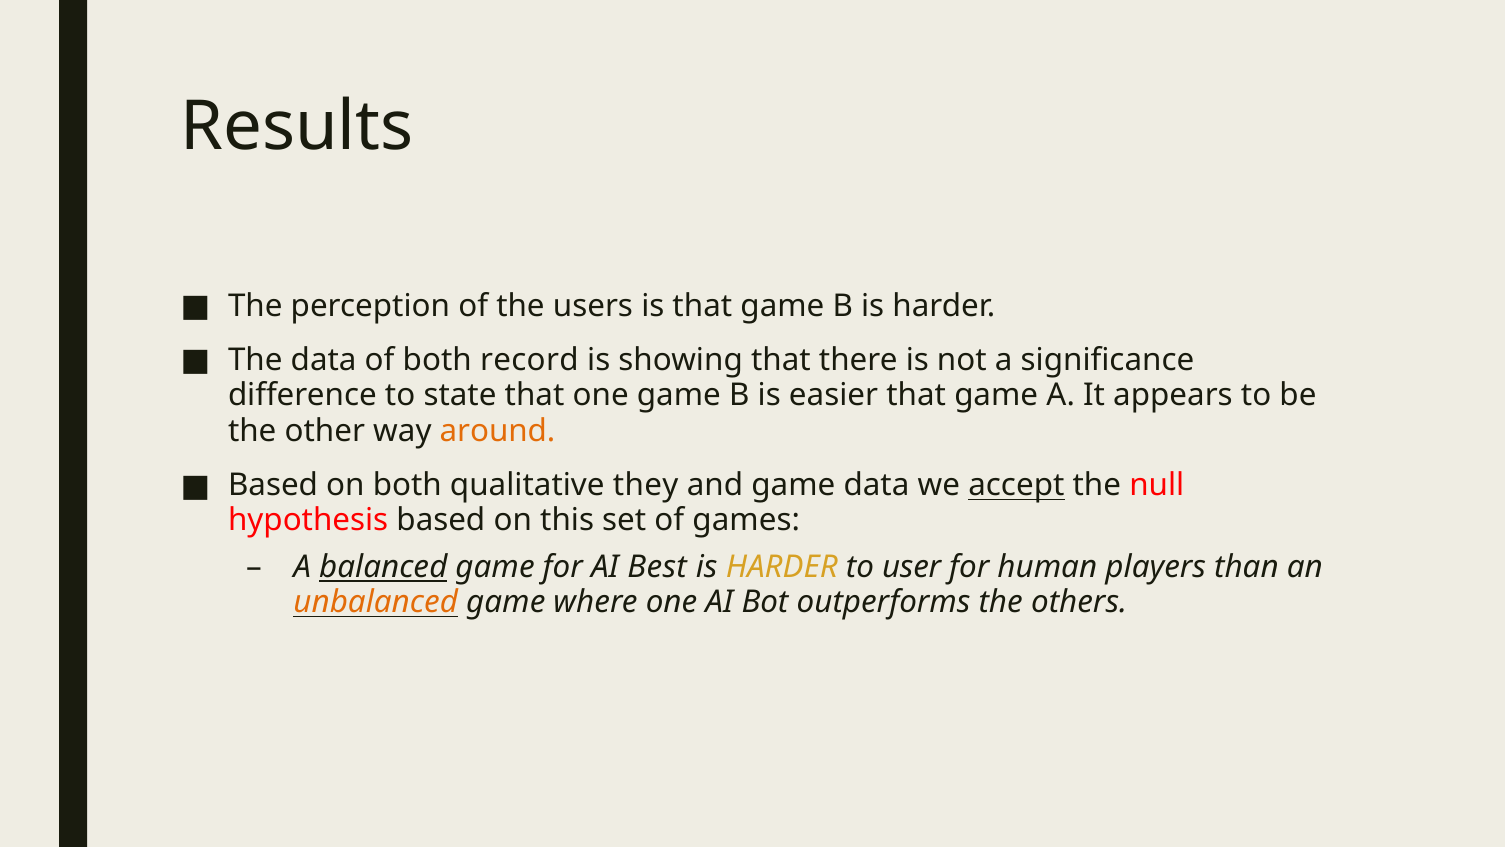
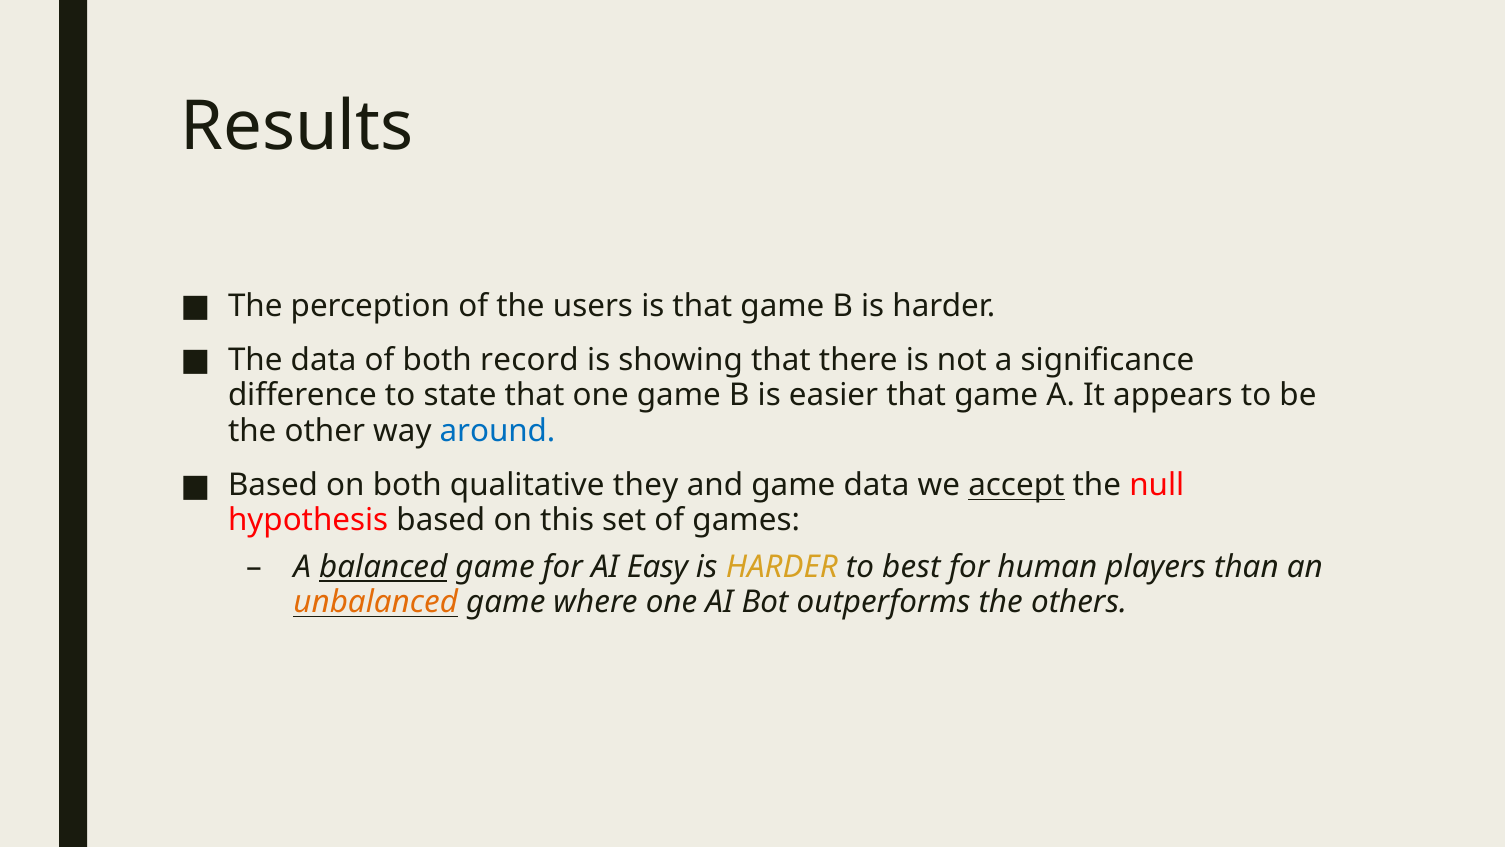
around colour: orange -> blue (498, 431)
Best: Best -> Easy (657, 567)
user: user -> best (911, 567)
